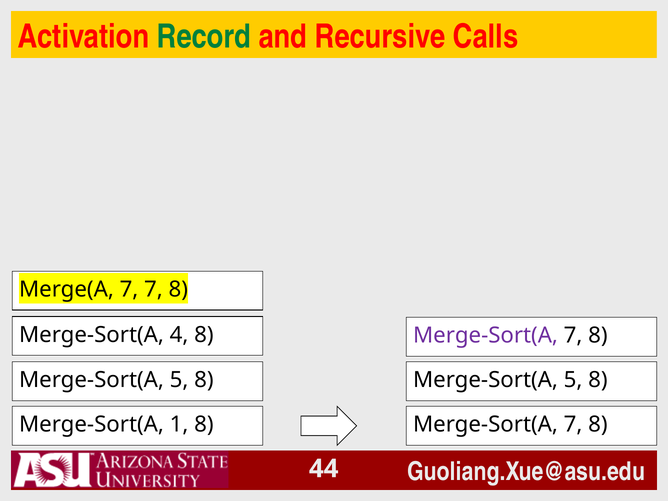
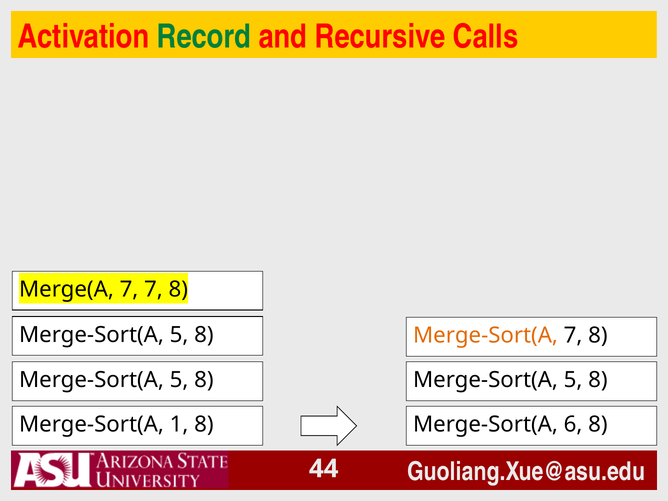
4: 4 -> 5 (179, 335)
Merge-Sort(A colour: purple -> orange (485, 336)
1 8 Merge-Sort(A 7: 7 -> 6 (573, 425)
